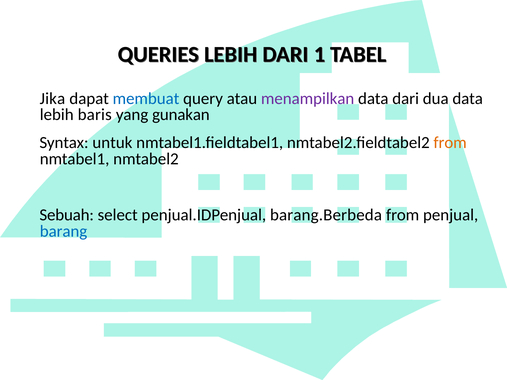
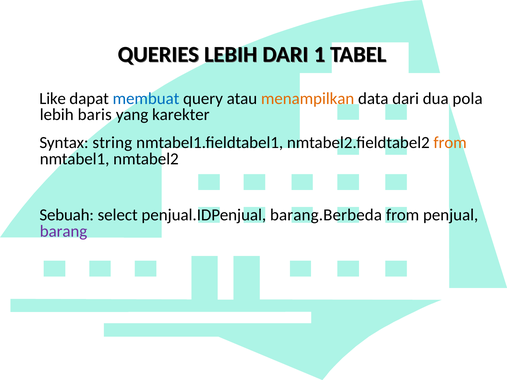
Jika: Jika -> Like (53, 99)
menampilkan colour: purple -> orange (308, 99)
dua data: data -> pola (468, 99)
gunakan: gunakan -> karekter (181, 115)
untuk: untuk -> string (112, 143)
barang colour: blue -> purple (64, 231)
